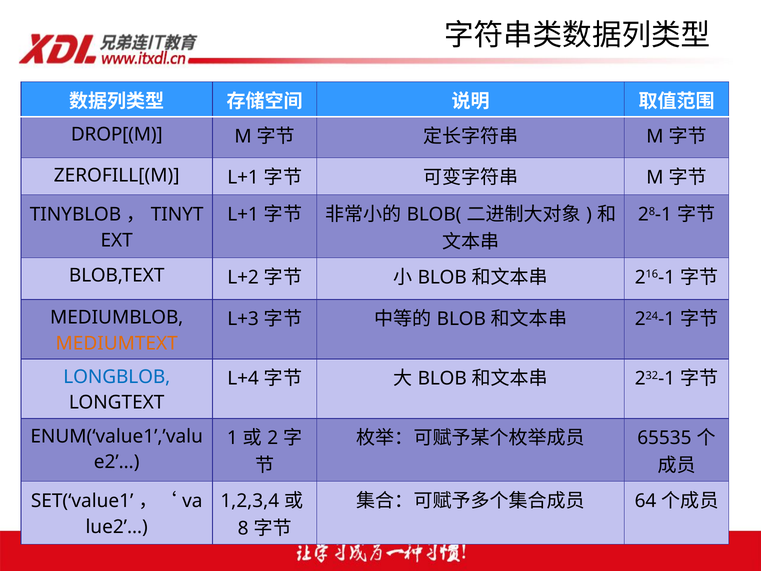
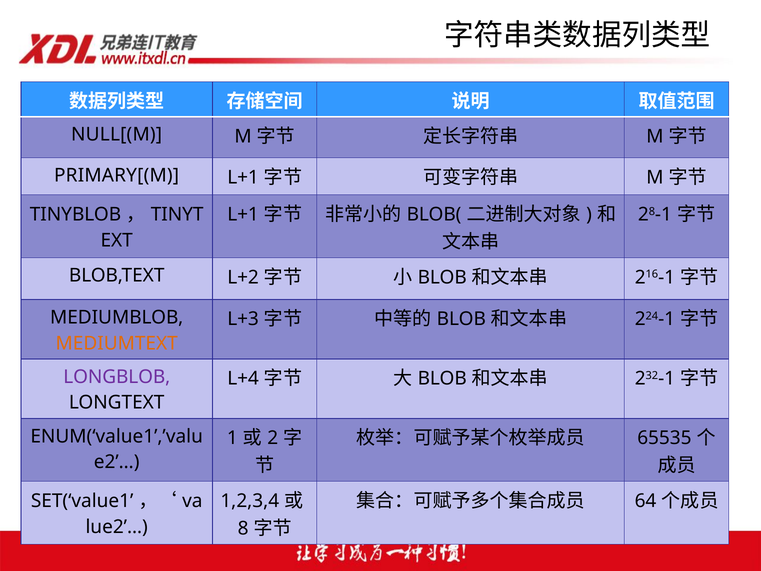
DROP[(M: DROP[(M -> NULL[(M (117, 135)
ZEROFILL[(M: ZEROFILL[(M -> PRIMARY[(M (117, 175)
LONGBLOB colour: blue -> purple (117, 377)
